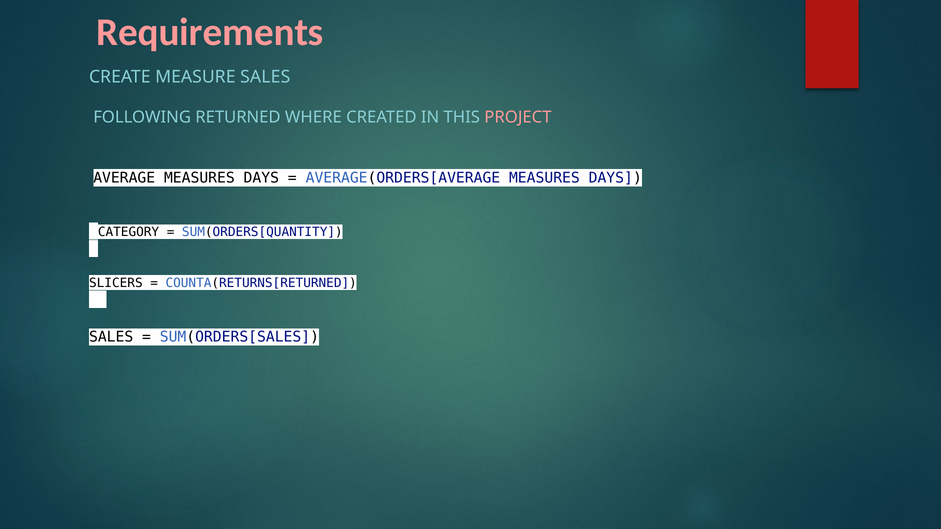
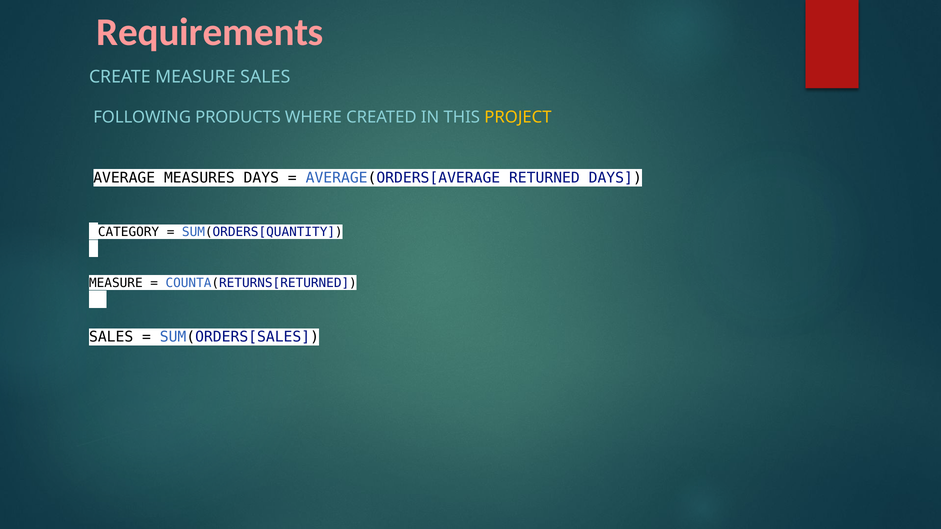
RETURNED: RETURNED -> PRODUCTS (238, 117)
PROJECT colour: pink -> yellow (518, 117)
AVERAGE(ORDERS[AVERAGE MEASURES: MEASURES -> RETURNED (544, 178)
SLICERS: SLICERS -> MEASURE (116, 283)
